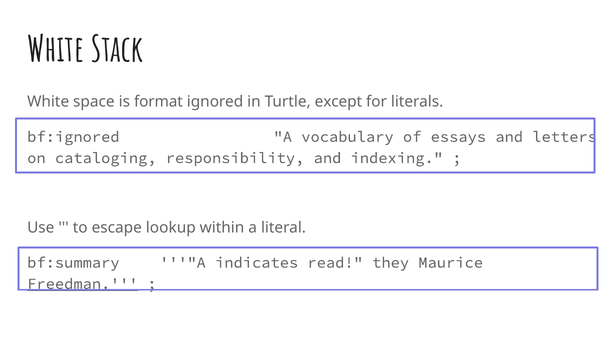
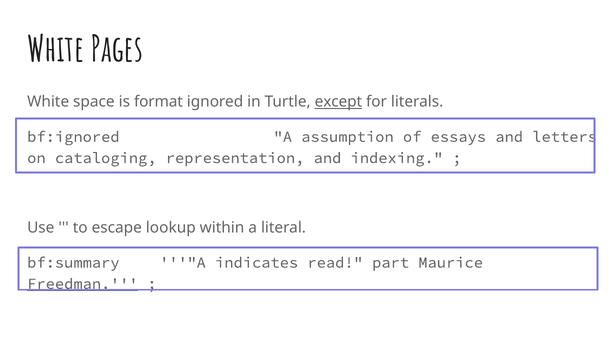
Stack: Stack -> Pages (117, 50)
except underline: none -> present (338, 102)
vocabulary: vocabulary -> assumption (347, 137)
responsibility: responsibility -> representation (235, 158)
they: they -> part (391, 263)
